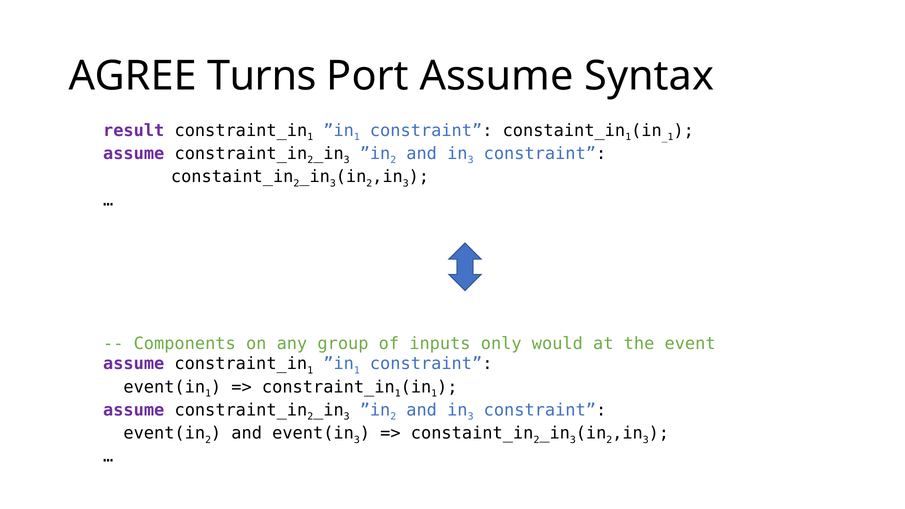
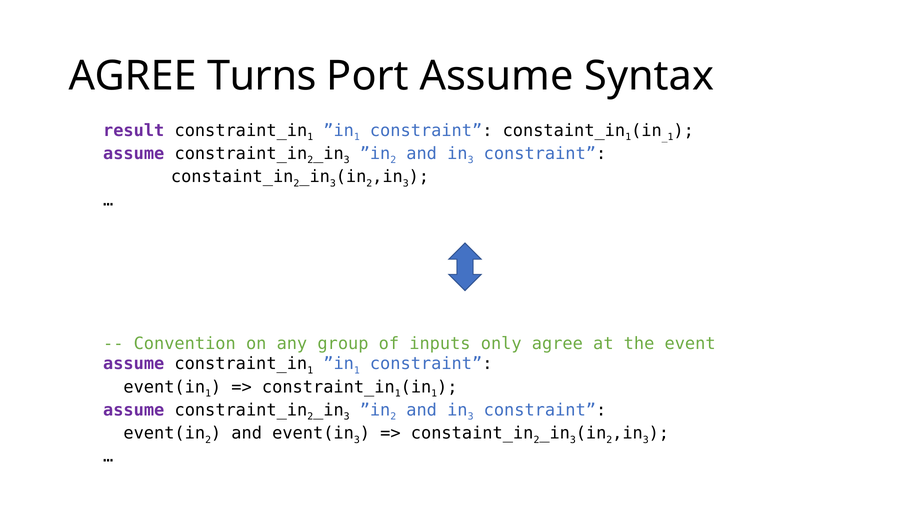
Components: Components -> Convention (185, 343)
only would: would -> agree (557, 343)
